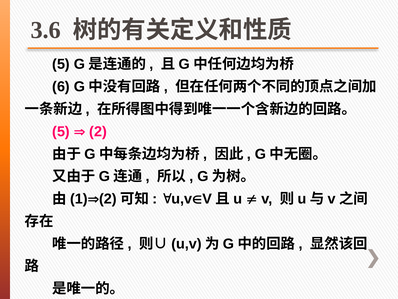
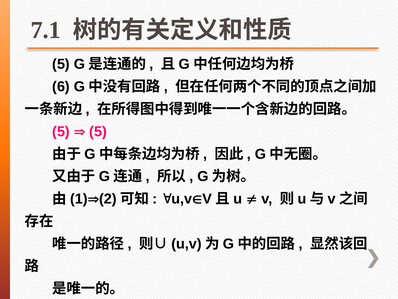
3.6: 3.6 -> 7.1 (46, 30)
2: 2 -> 5 (98, 131)
